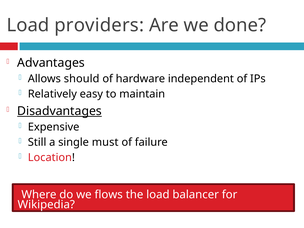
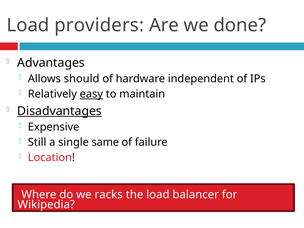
easy underline: none -> present (91, 94)
must: must -> same (105, 142)
flows: flows -> racks (109, 195)
